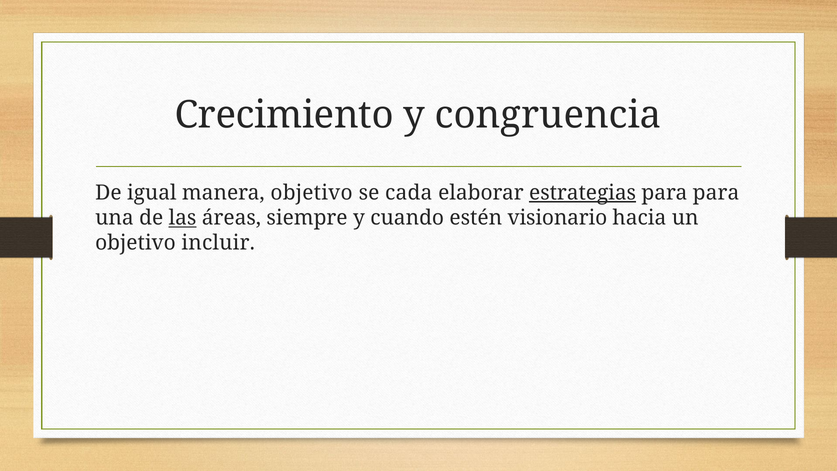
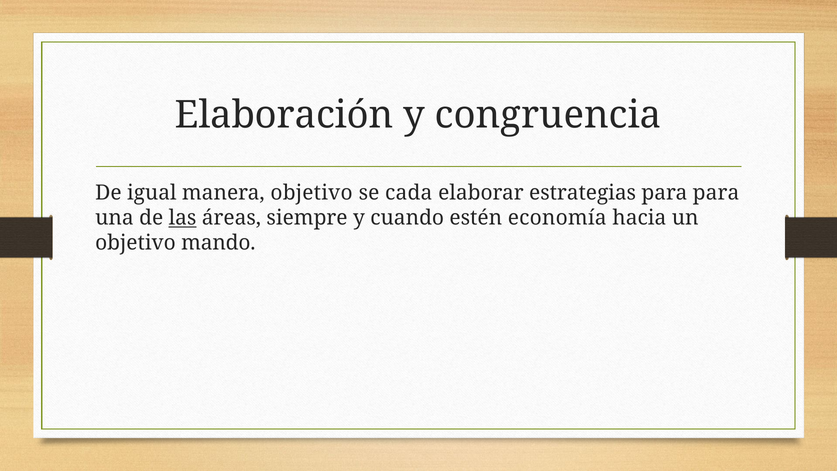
Crecimiento: Crecimiento -> Elaboración (284, 115)
estrategias underline: present -> none (583, 193)
visionario: visionario -> economía (557, 218)
incluir: incluir -> mando (218, 243)
